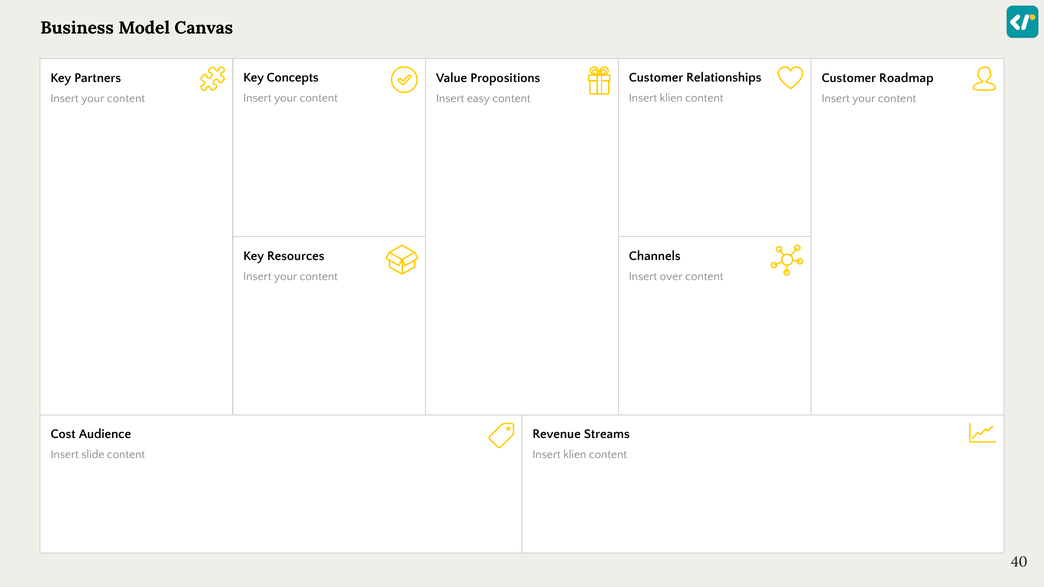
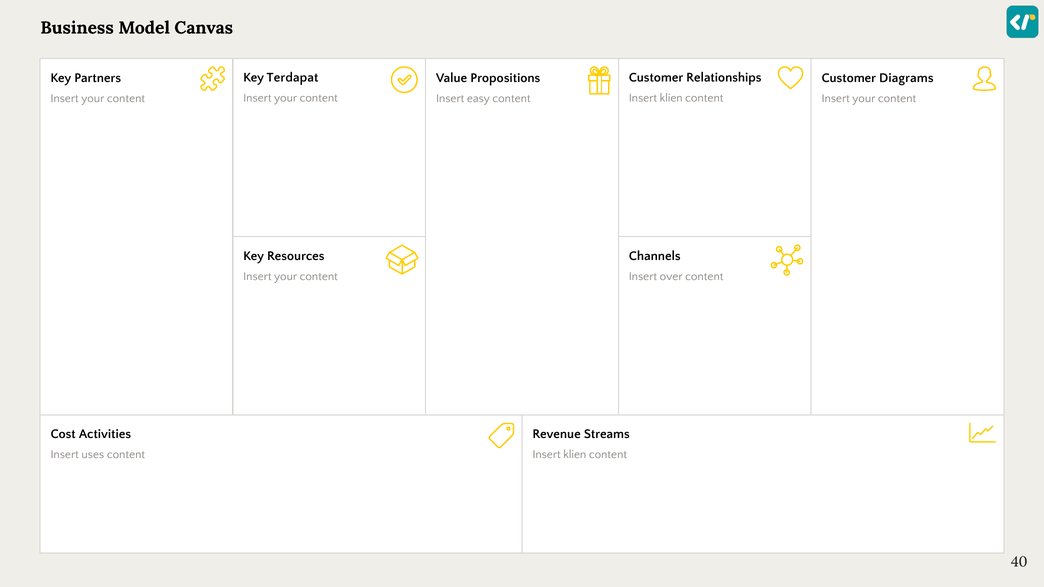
Concepts: Concepts -> Terdapat (292, 78)
Roadmap: Roadmap -> Diagrams (906, 78)
Audience: Audience -> Activities (105, 434)
slide: slide -> uses (93, 455)
